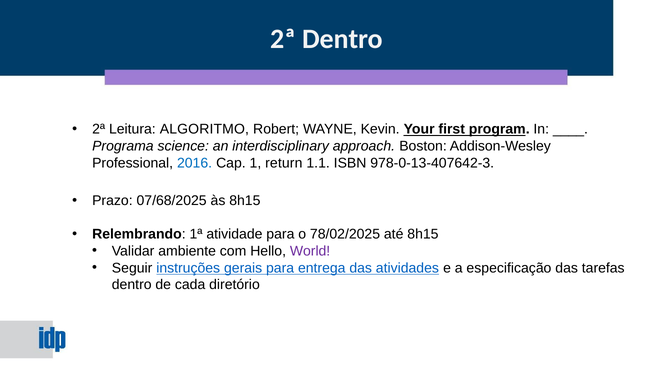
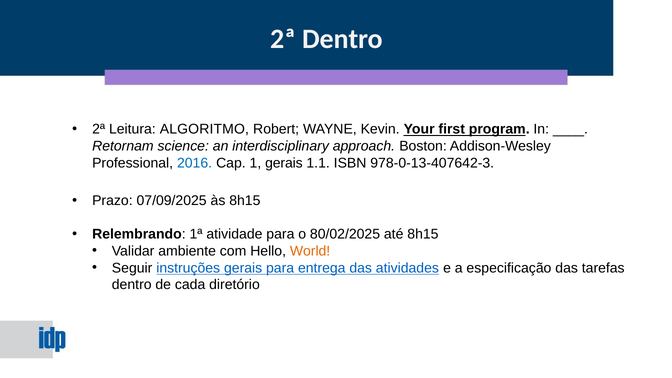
Programa: Programa -> Retornam (123, 146)
1 return: return -> gerais (284, 163)
07/68/2025: 07/68/2025 -> 07/09/2025 (172, 201)
78/02/2025: 78/02/2025 -> 80/02/2025 (345, 234)
World colour: purple -> orange (310, 251)
